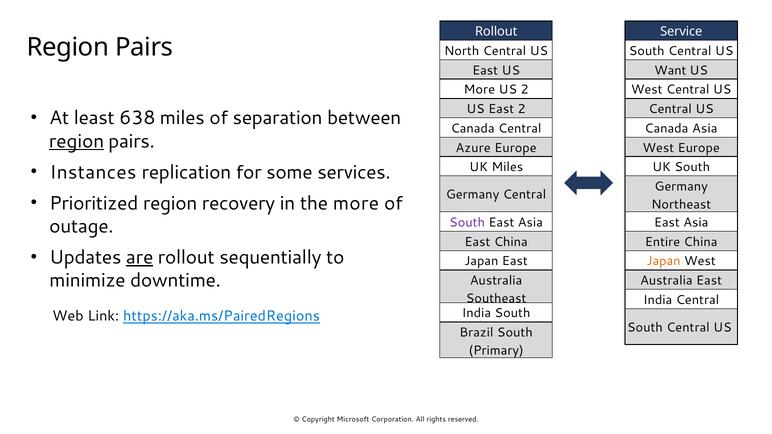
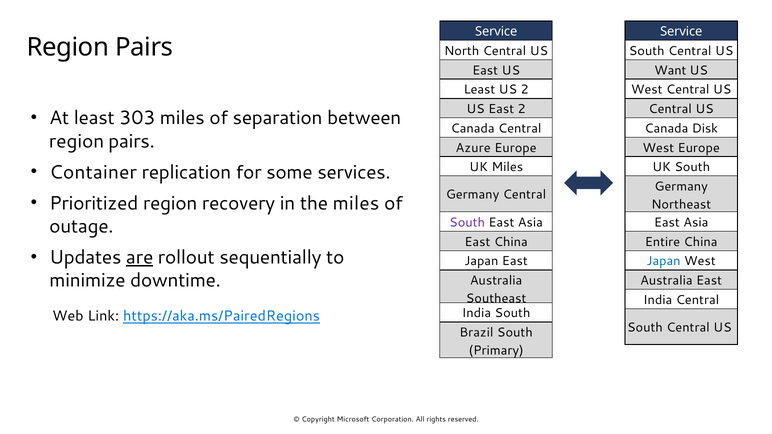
Rollout: Rollout -> Service (496, 31)
More: More -> Least (479, 90)
638: 638 -> 303 (137, 118)
Canada Asia: Asia -> Disk (705, 128)
region underline: present -> none (77, 141)
Instances: Instances -> Container (93, 172)
the more: more -> miles (356, 203)
Japan colour: orange -> blue (664, 261)
